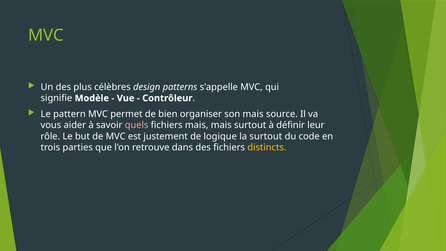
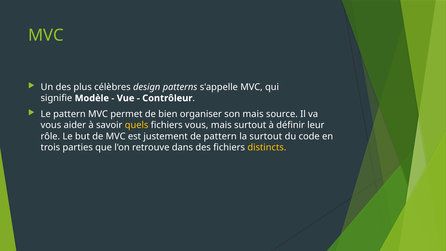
quels colour: pink -> yellow (137, 125)
fichiers mais: mais -> vous (197, 125)
de logique: logique -> pattern (220, 136)
